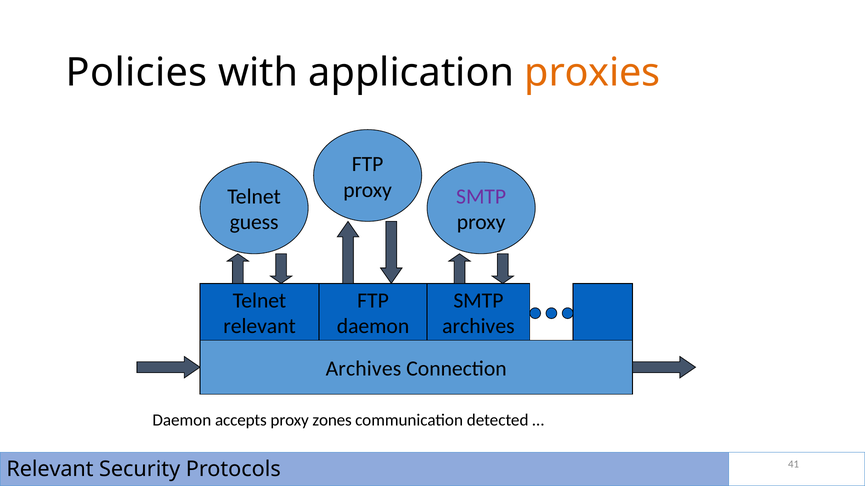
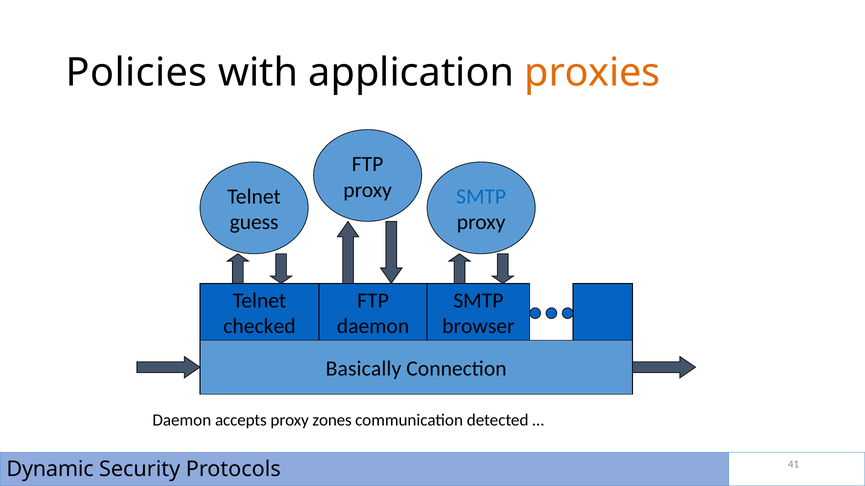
SMTP colour: purple -> blue (481, 197)
relevant: relevant -> checked (259, 327)
archives: archives -> browser (478, 327)
Archives: Archives -> Basically (364, 369)
Relevant: Relevant -> Dynamic (50, 470)
